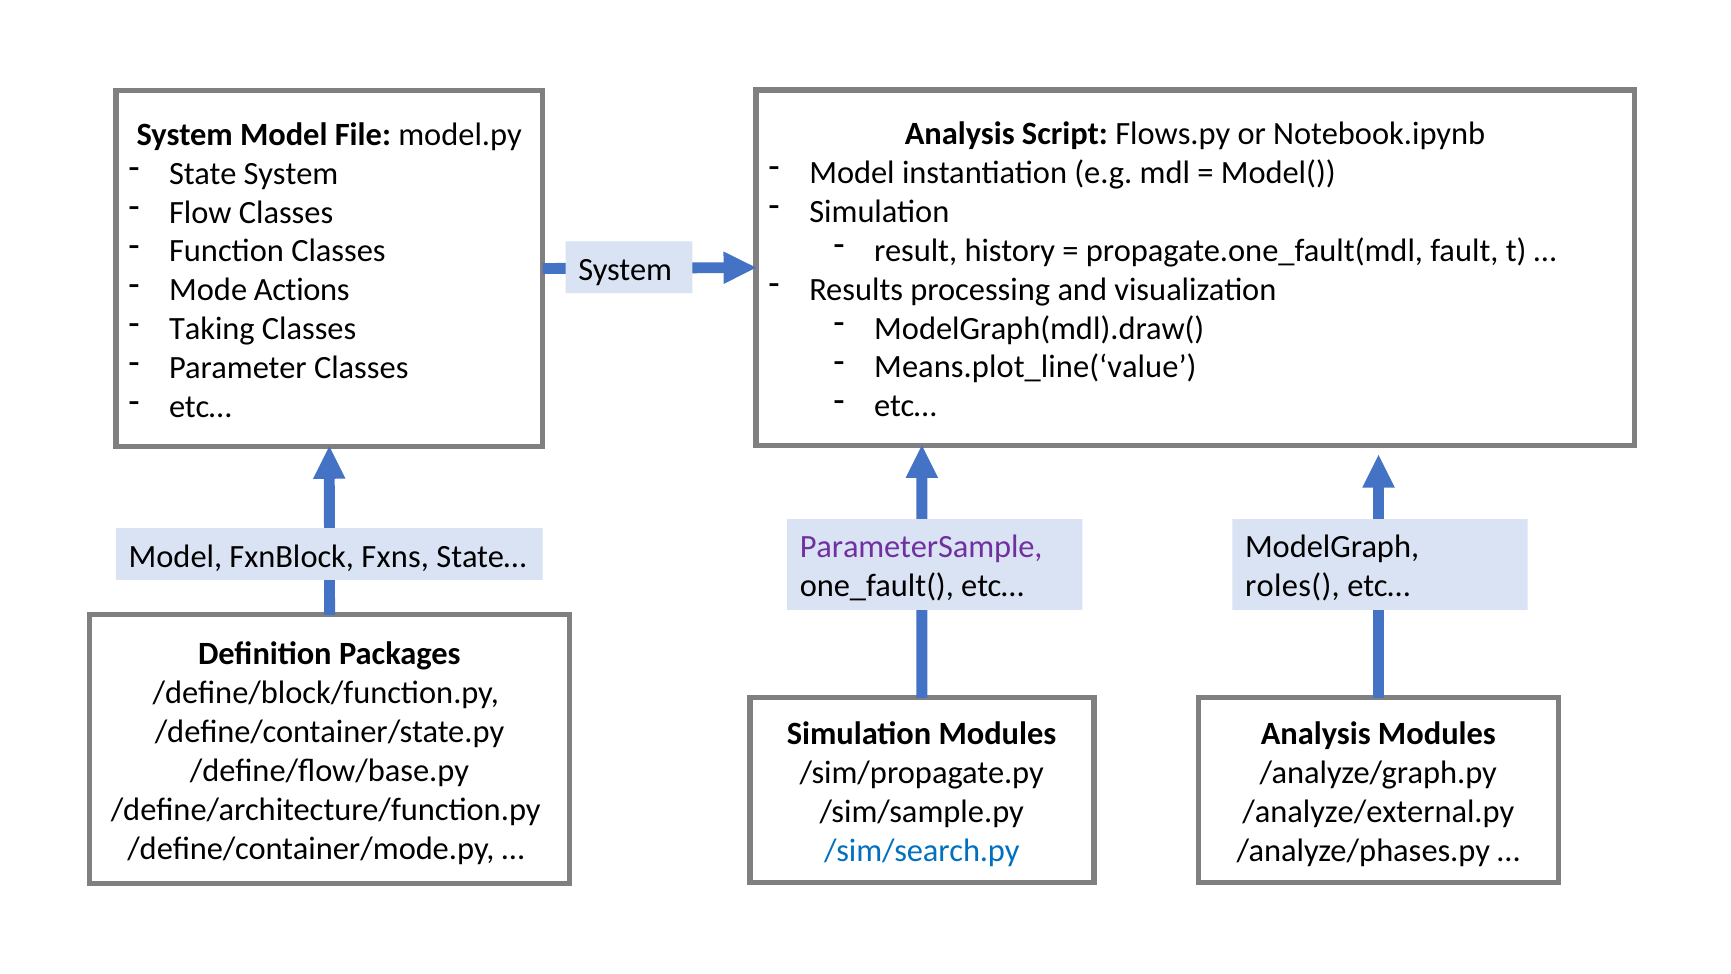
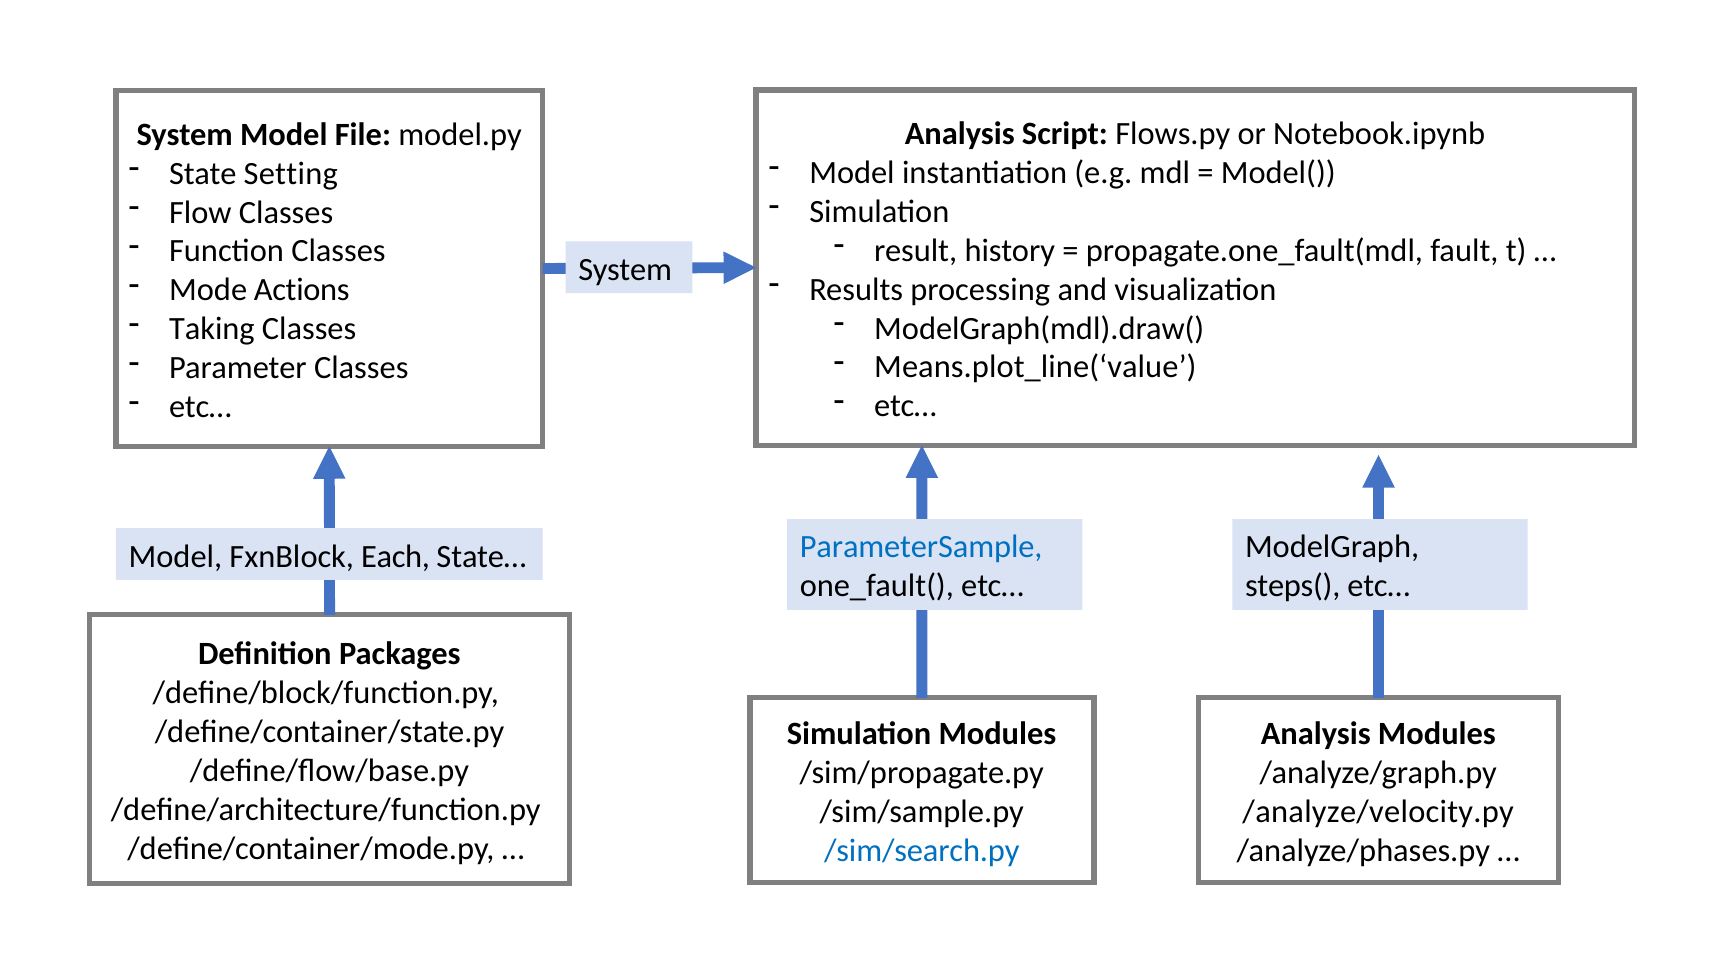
State System: System -> Setting (291, 173)
ParameterSample colour: purple -> blue (921, 547)
Fxns: Fxns -> Each (396, 556)
roles(: roles( -> steps( (1293, 586)
/analyze/external.py: /analyze/external.py -> /analyze/velocity.py (1378, 812)
